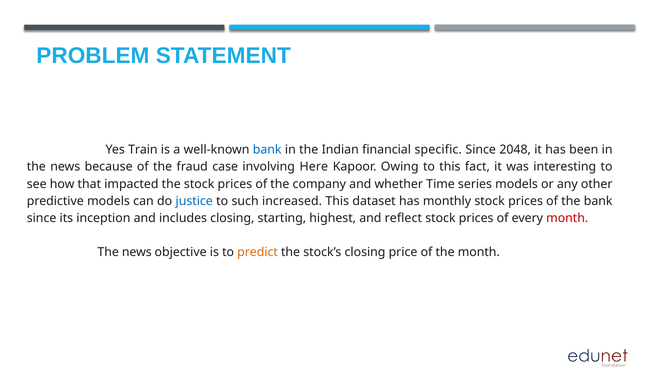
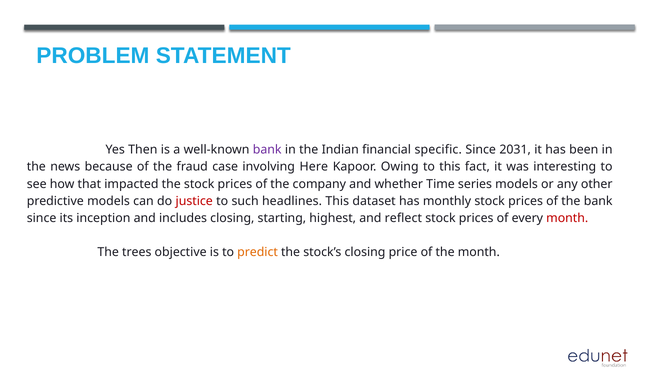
Train: Train -> Then (143, 150)
bank colour: blue -> purple (267, 150)
2048: 2048 -> 2031 (515, 150)
justice colour: blue -> red (194, 201)
increased: increased -> headlines (292, 201)
news: news -> trees (137, 252)
